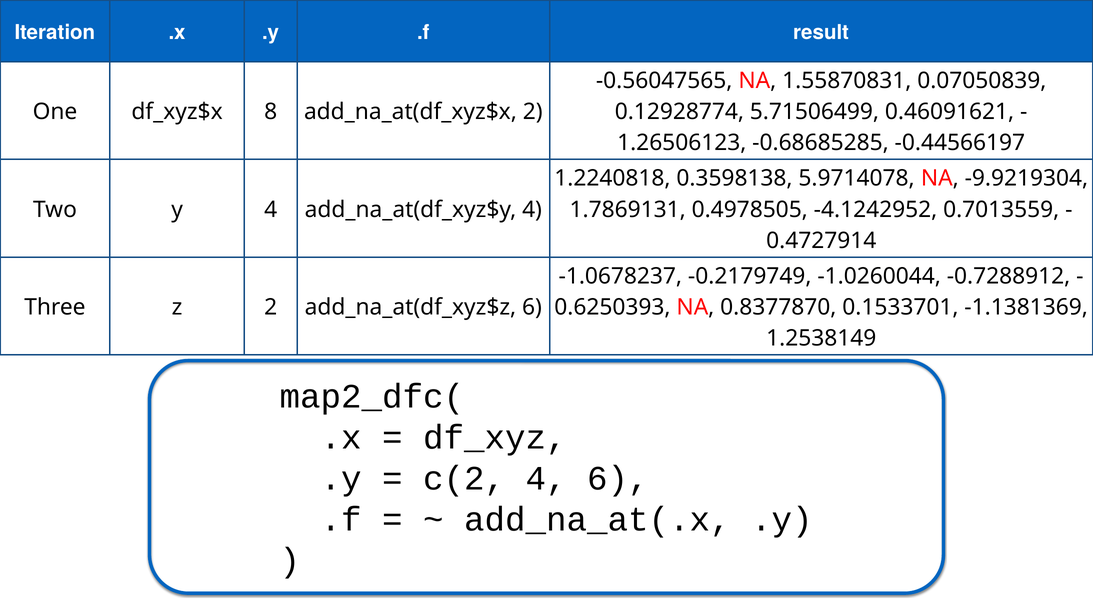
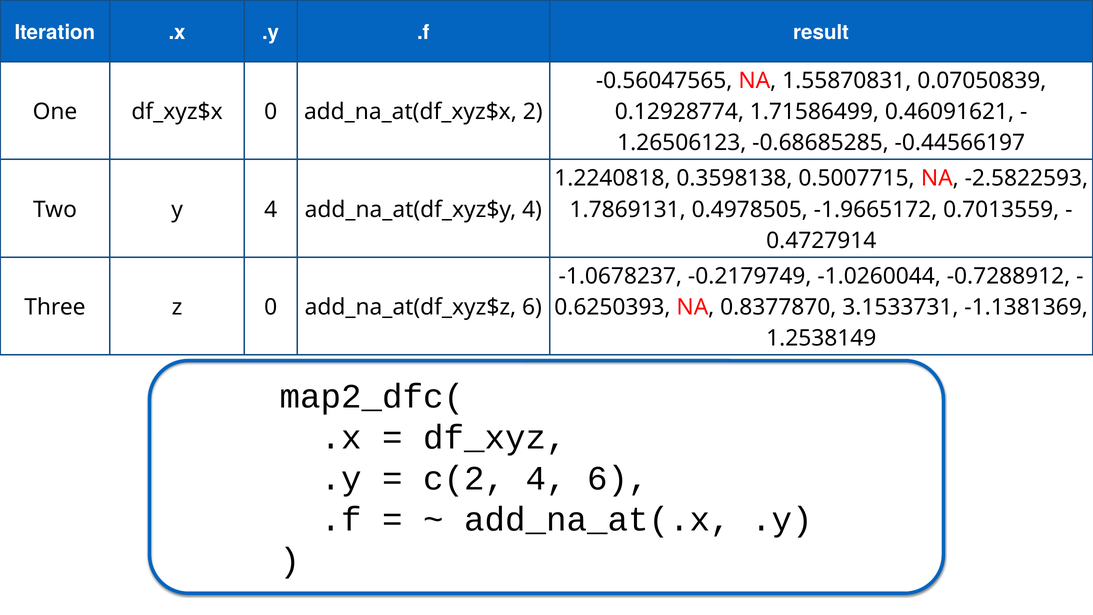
8: 8 -> 0 (271, 112)
5.71506499: 5.71506499 -> 1.71586499 (814, 112)
5.9714078: 5.9714078 -> 0.5007715 (857, 178)
-9.9219304: -9.9219304 -> -2.5822593 (1026, 178)
-4.1242952: -4.1242952 -> -1.9665172 (876, 209)
z 2: 2 -> 0 (271, 307)
0.1533701: 0.1533701 -> 3.1533731 (900, 307)
